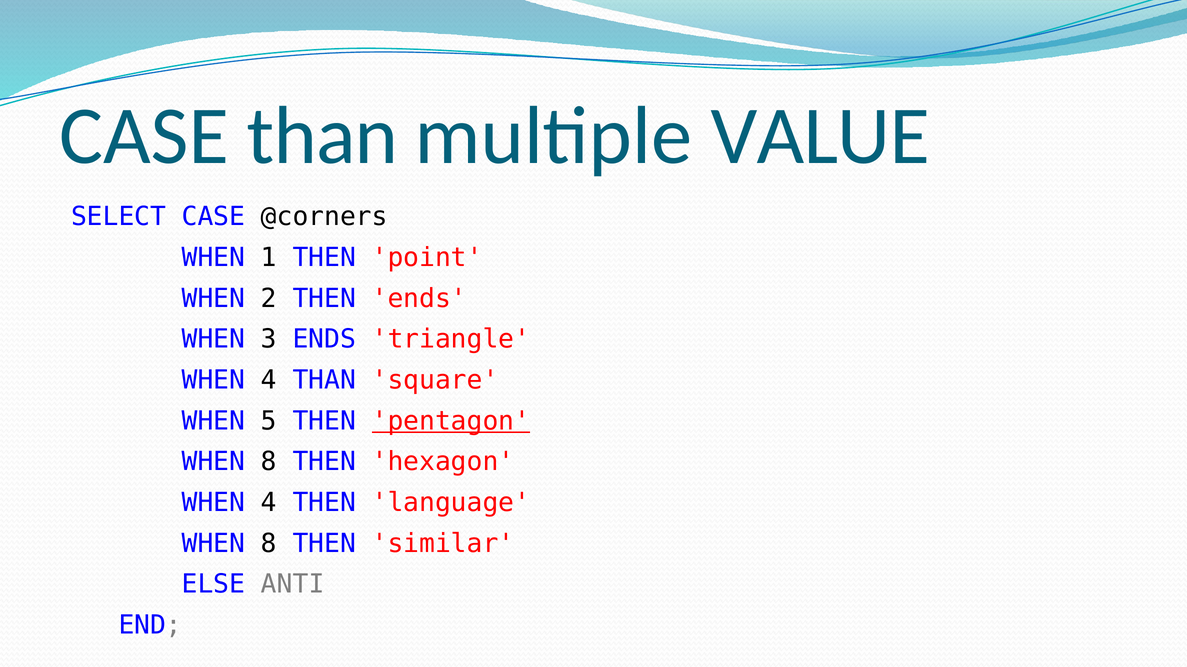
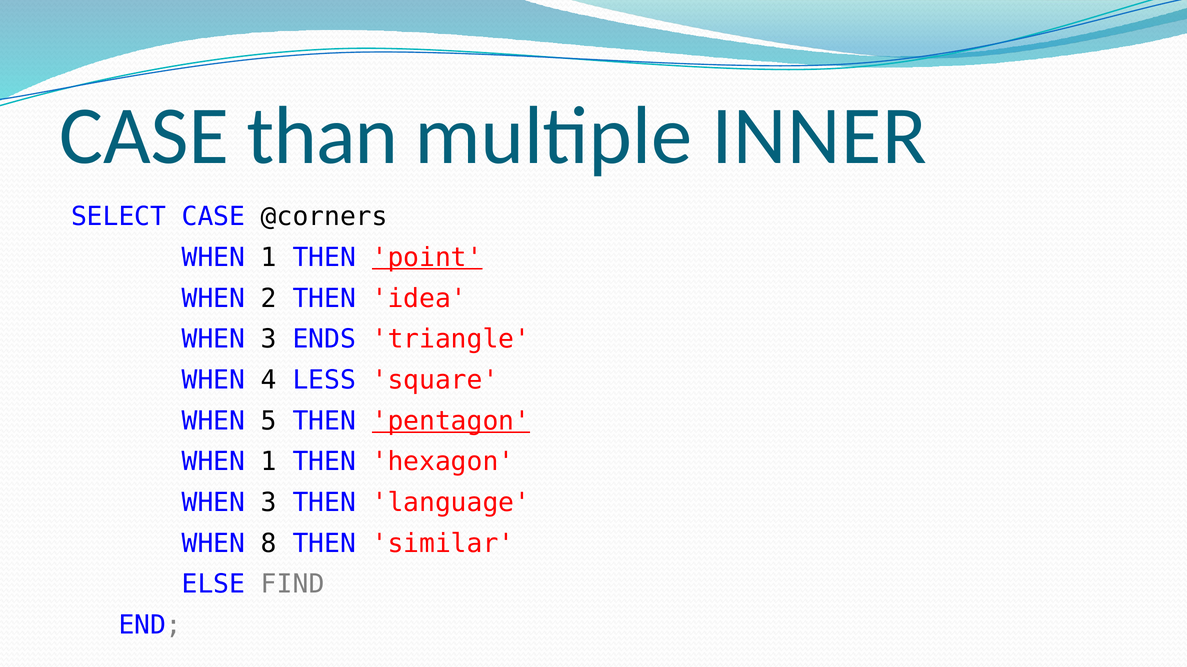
VALUE: VALUE -> INNER (819, 136)
point underline: none -> present (427, 258)
THEN ends: ends -> idea (419, 299)
4 THAN: THAN -> LESS (324, 380)
8: 8 -> 1 (269, 462)
4: 4 -> 3 (269, 503)
ANTI: ANTI -> FIND (293, 585)
